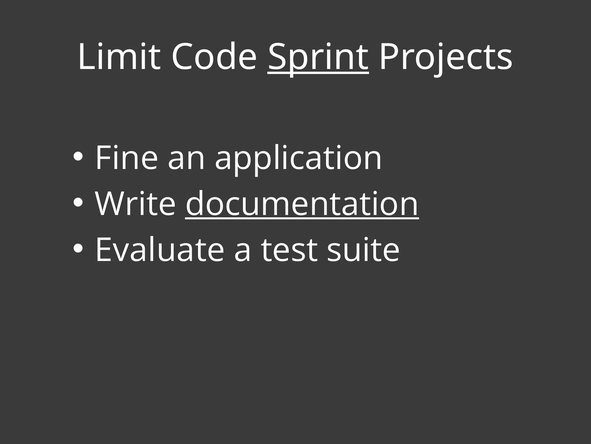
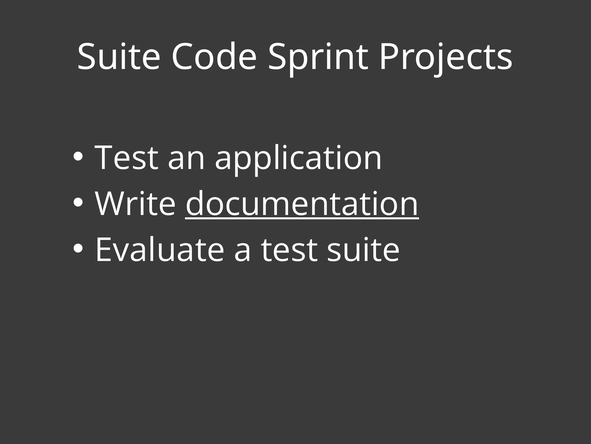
Limit: Limit -> Suite (119, 57)
Sprint underline: present -> none (318, 57)
Fine: Fine -> Test (127, 158)
